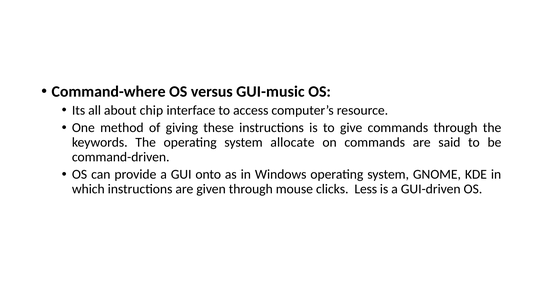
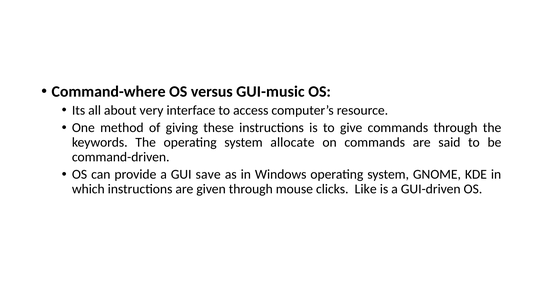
chip: chip -> very (151, 110)
onto: onto -> save (208, 175)
Less: Less -> Like (366, 189)
